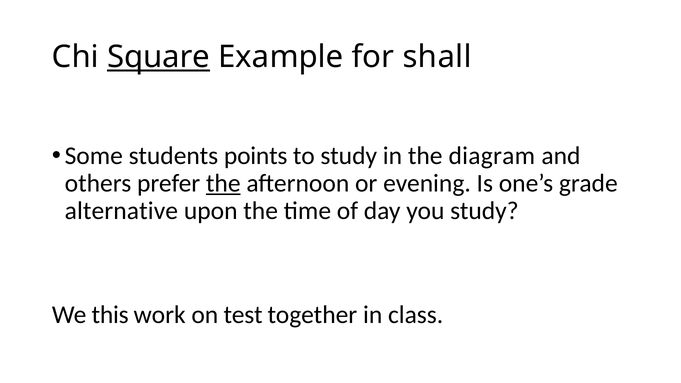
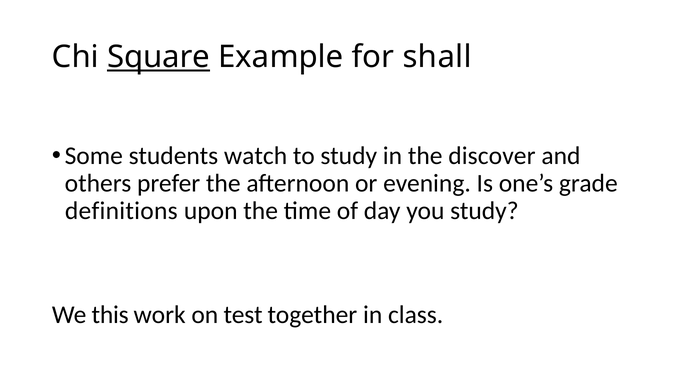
points: points -> watch (256, 156)
diagram: diagram -> discover (492, 156)
the underline: present -> none (223, 183)
alternative: alternative -> definitions (121, 211)
